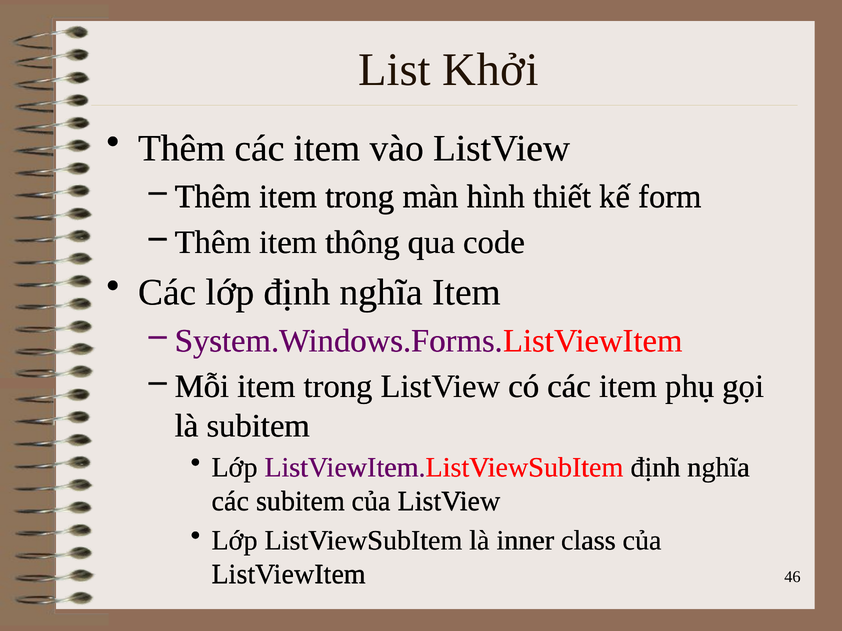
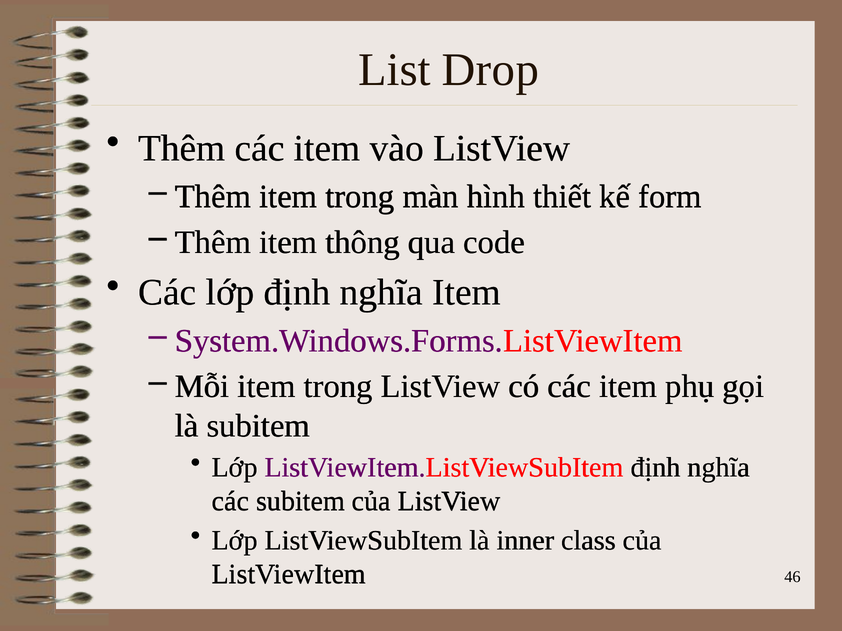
Khởi: Khởi -> Drop (490, 70)
